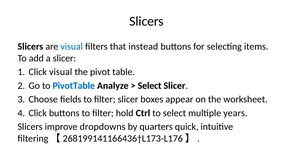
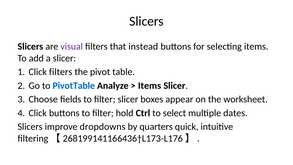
visual colour: blue -> purple (72, 46)
Click visual: visual -> filters (61, 72)
Select: Select -> Items (150, 86)
years: years -> dates (235, 113)
